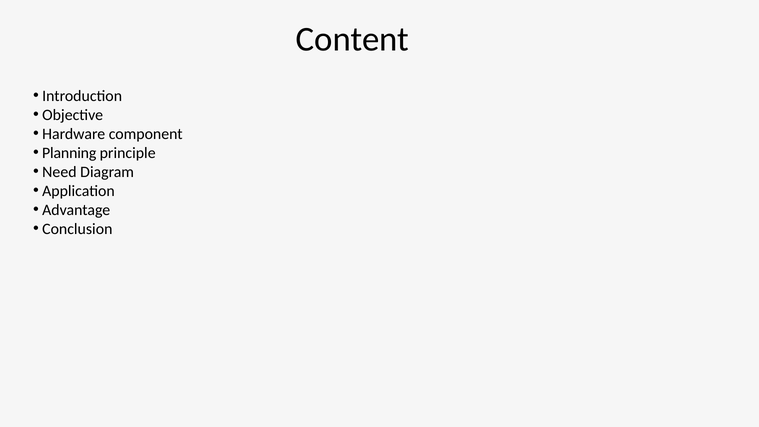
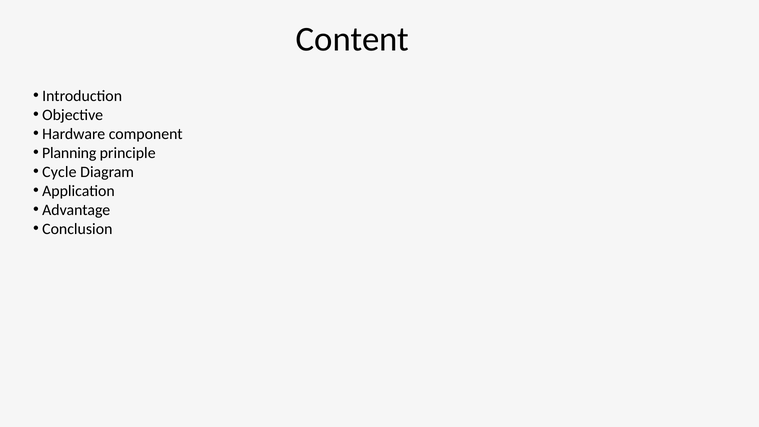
Need: Need -> Cycle (59, 172)
